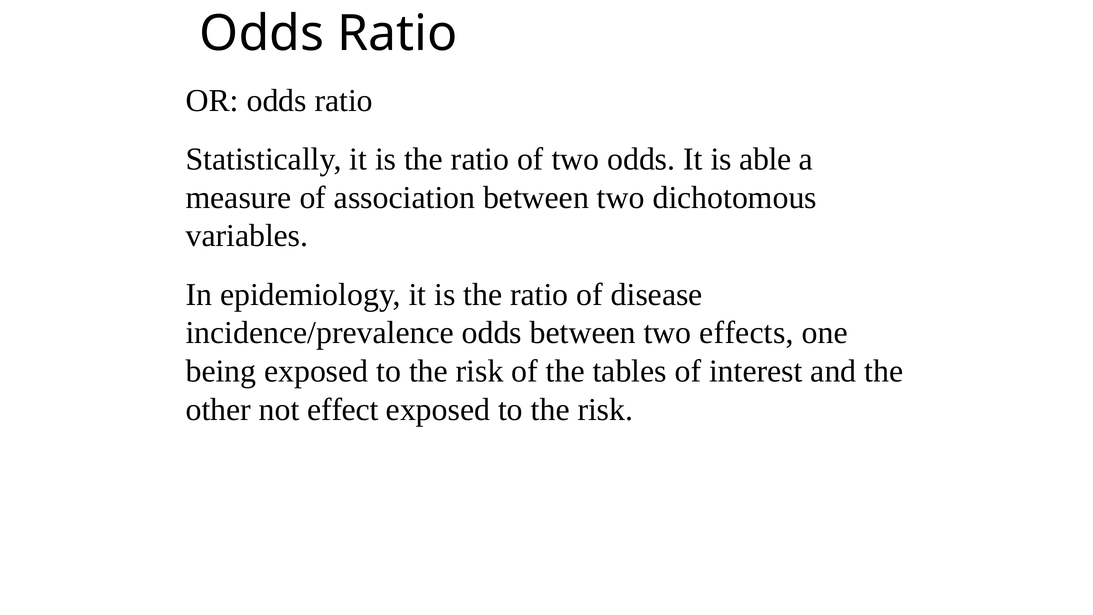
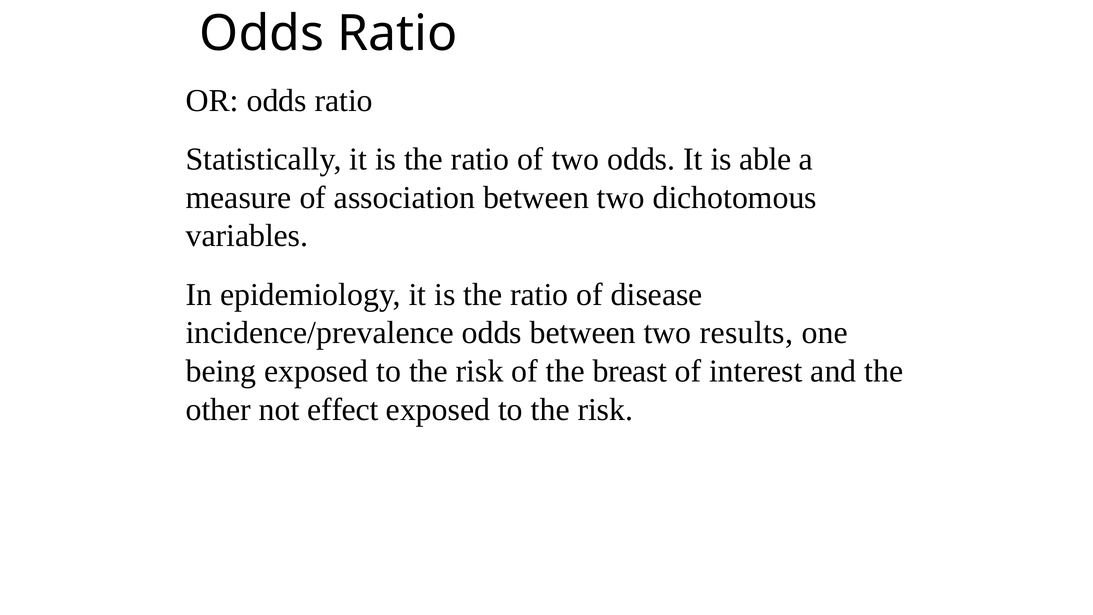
effects: effects -> results (746, 333)
tables: tables -> breast (630, 371)
